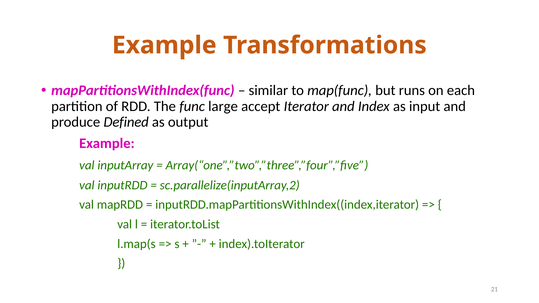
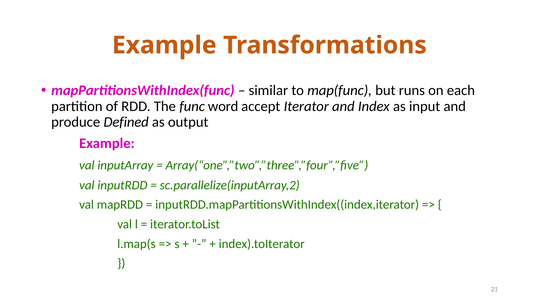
large: large -> word (223, 106)
